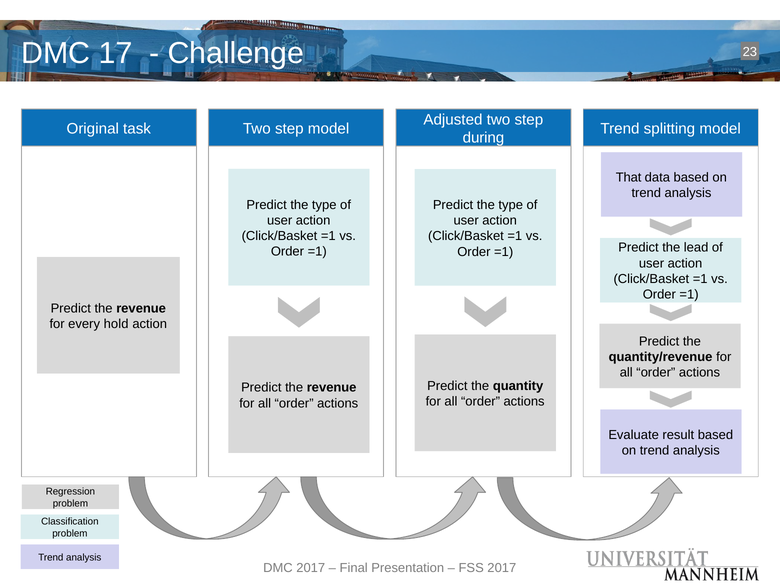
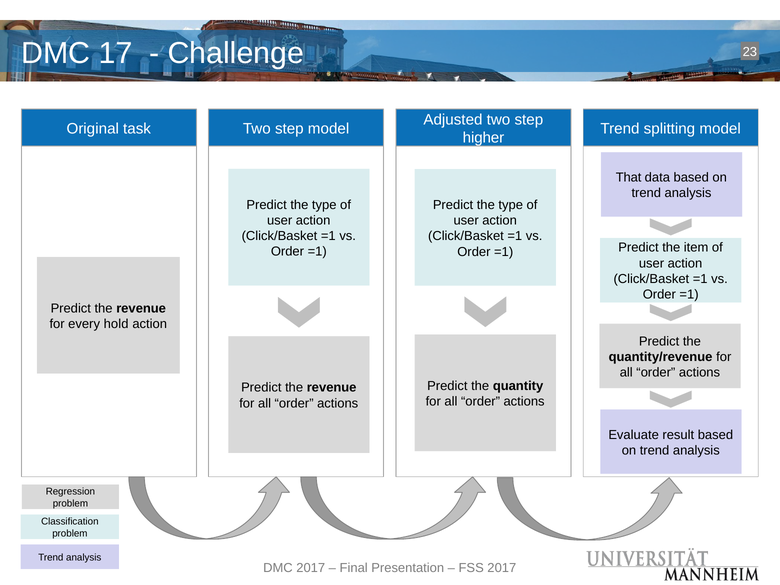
during: during -> higher (483, 138)
lead: lead -> item (696, 248)
